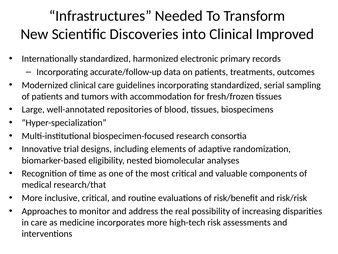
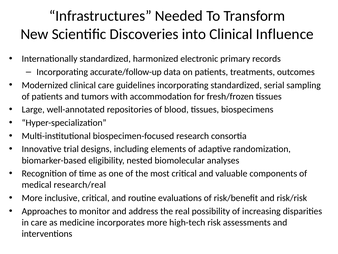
Improved: Improved -> Influence (285, 34)
research/that: research/that -> research/real (80, 185)
